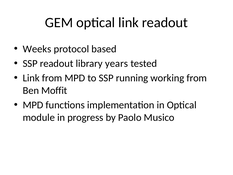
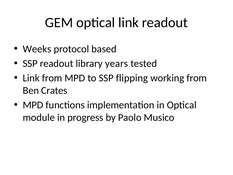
running: running -> flipping (132, 78)
Moffit: Moffit -> Crates (54, 90)
